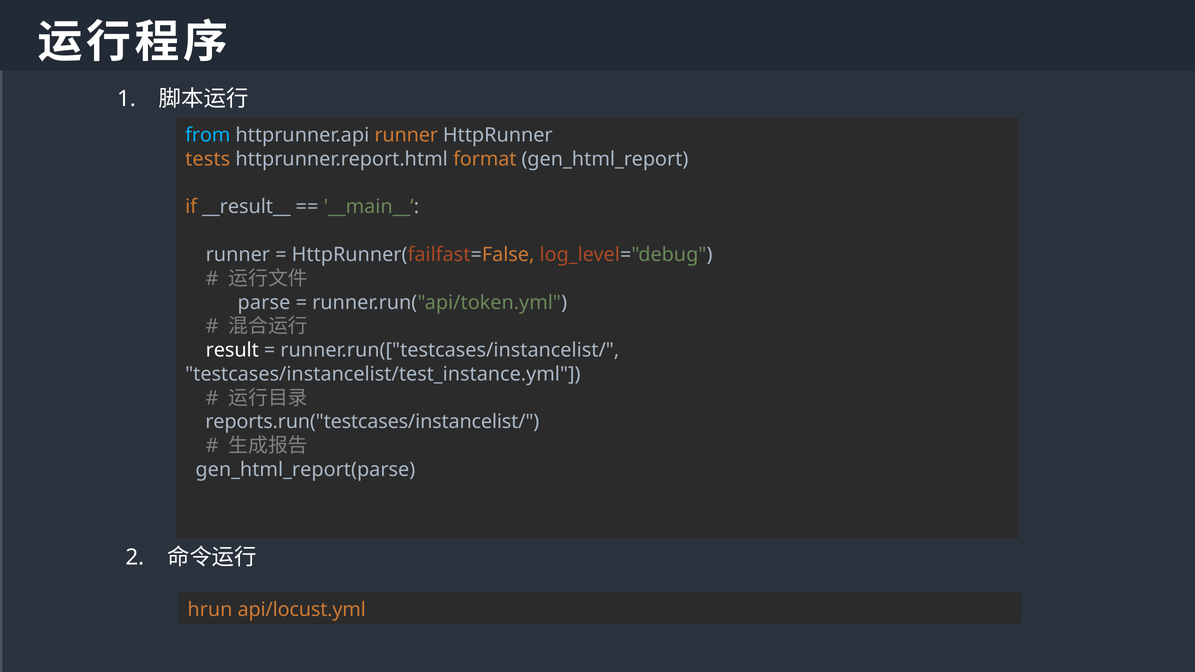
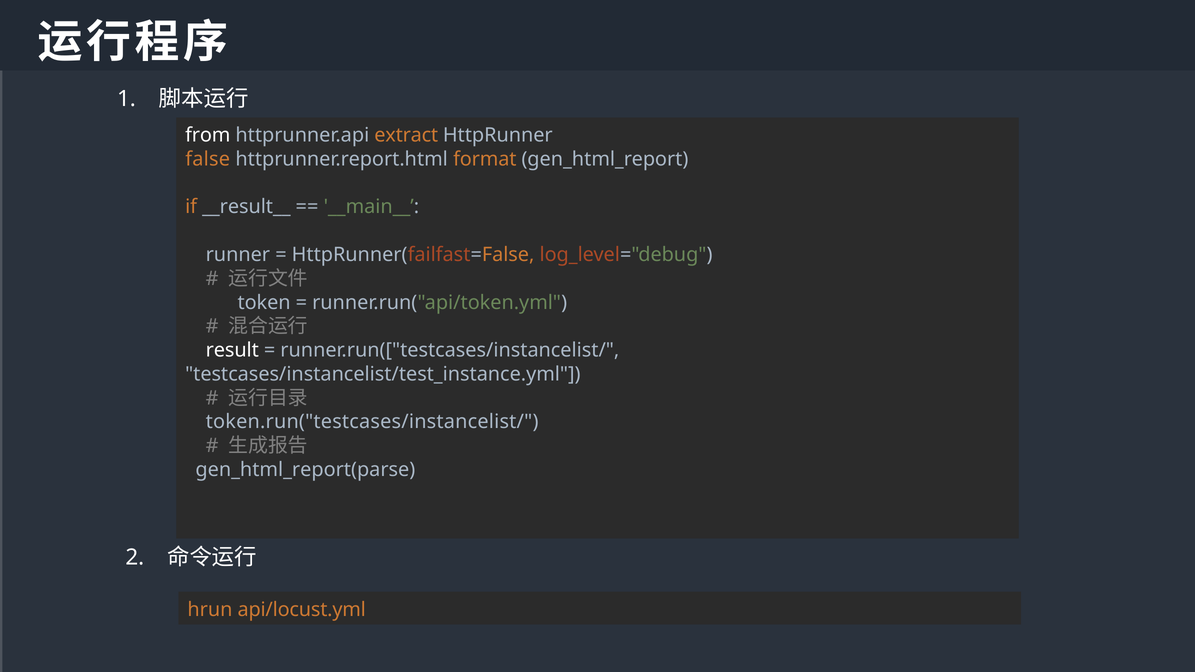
from colour: light blue -> white (208, 135)
httprunner.api runner: runner -> extract (406, 135)
tests: tests -> false (208, 159)
parse: parse -> token (264, 303)
reports.run("testcases/instancelist/: reports.run("testcases/instancelist/ -> token.run("testcases/instancelist/ (372, 422)
